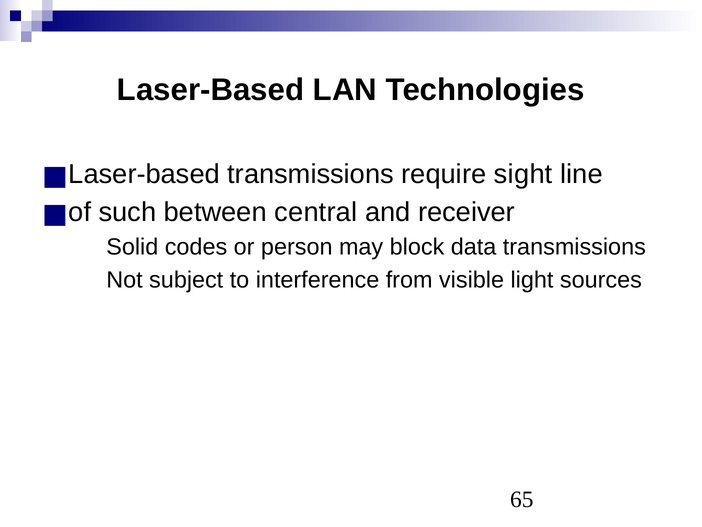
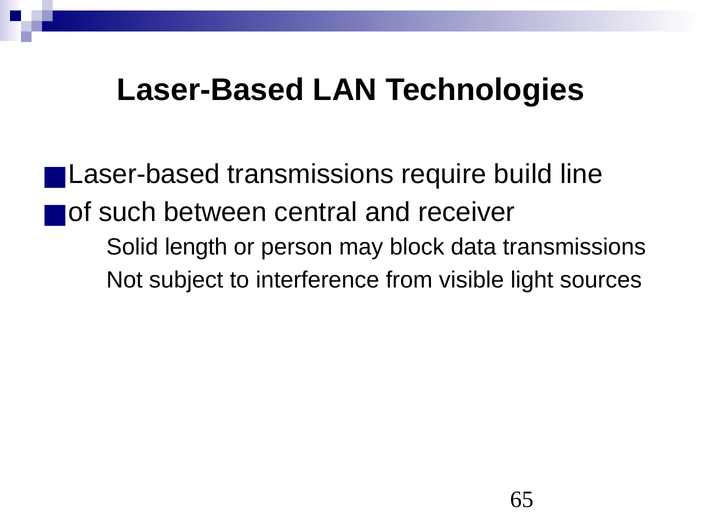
sight: sight -> build (523, 174)
codes: codes -> length (196, 247)
